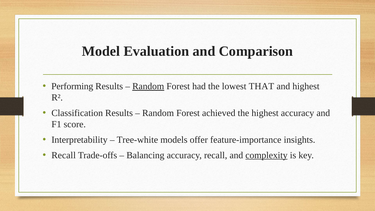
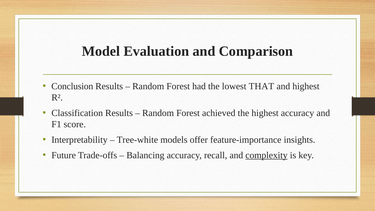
Performing: Performing -> Conclusion (72, 86)
Random underline: present -> none (148, 86)
Recall: Recall -> Future (64, 155)
